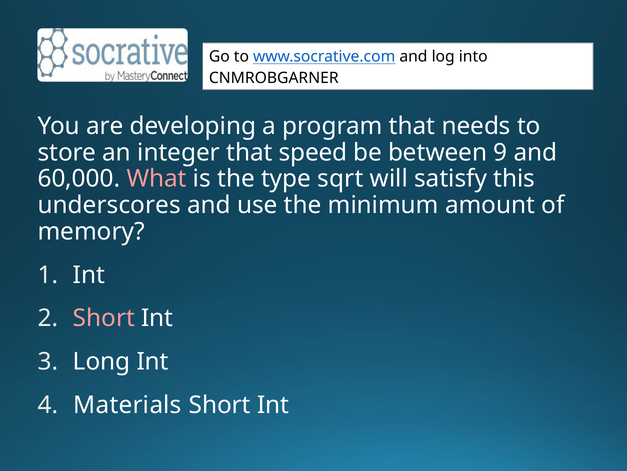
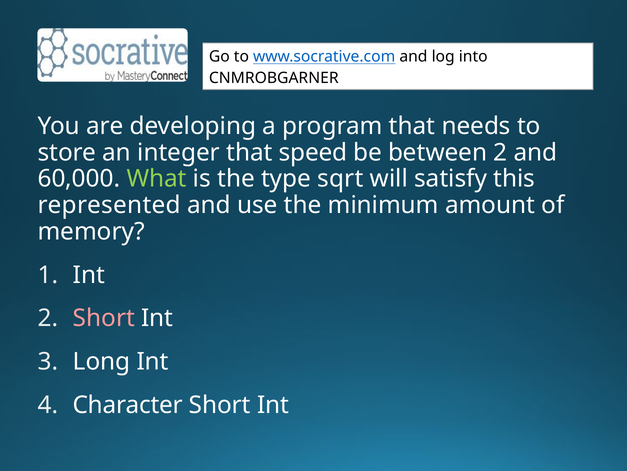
between 9: 9 -> 2 (500, 152)
What colour: pink -> light green (157, 179)
underscores: underscores -> represented (109, 205)
Materials: Materials -> Character (128, 405)
